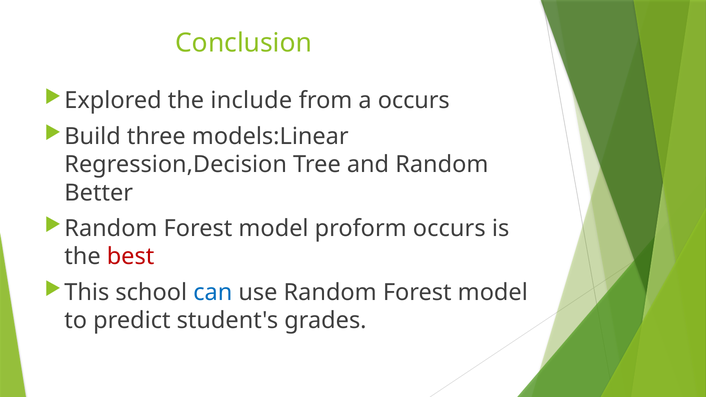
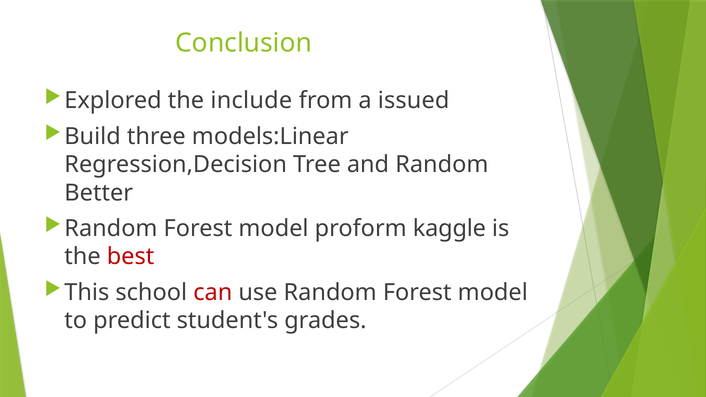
a occurs: occurs -> issued (414, 101)
proform occurs: occurs -> kaggle (449, 228)
can colour: blue -> red (213, 292)
